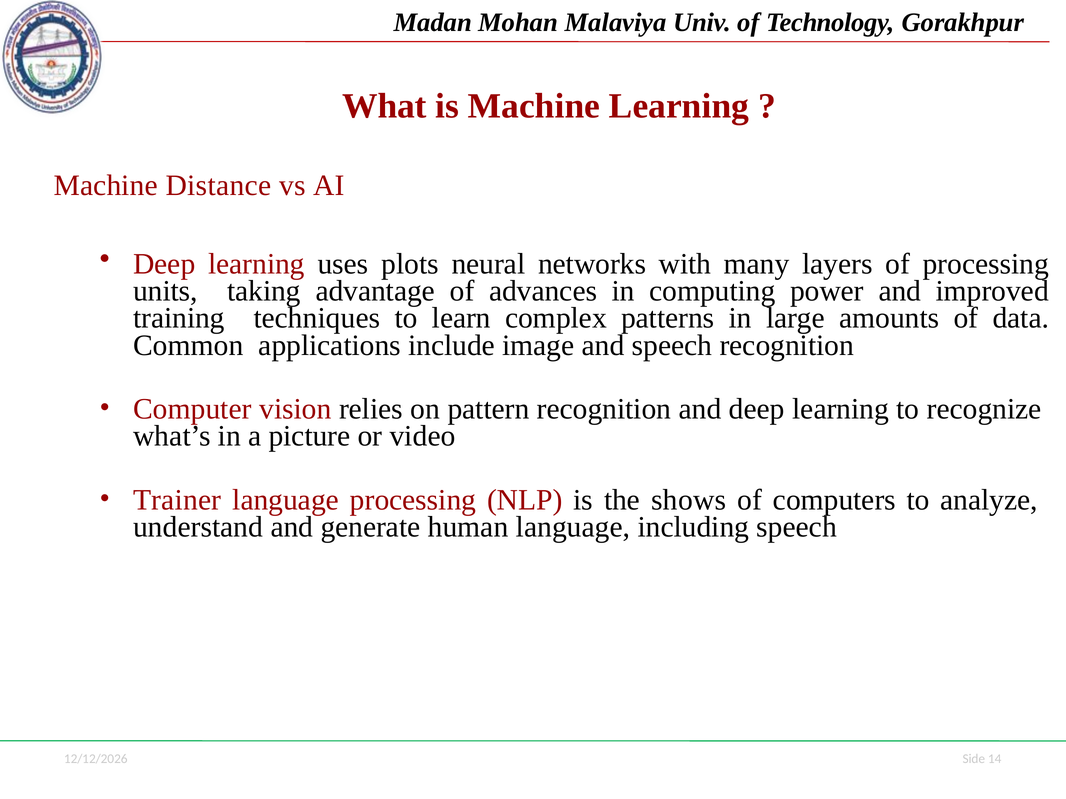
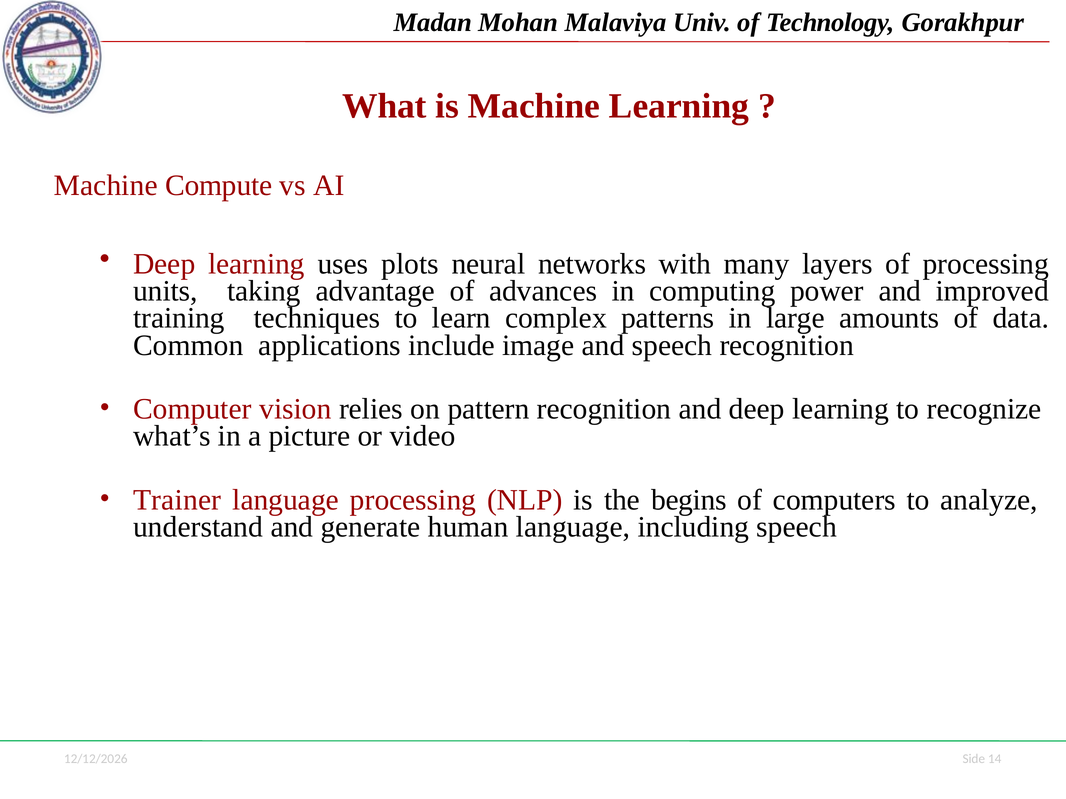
Distance: Distance -> Compute (219, 185)
shows: shows -> begins (689, 500)
